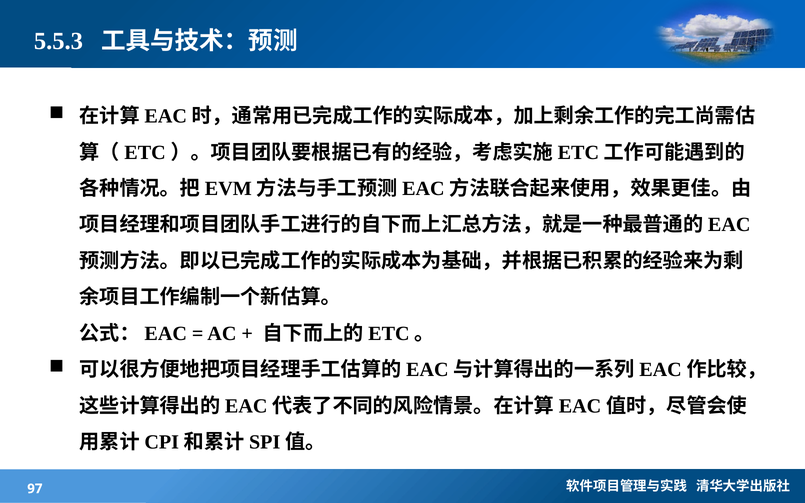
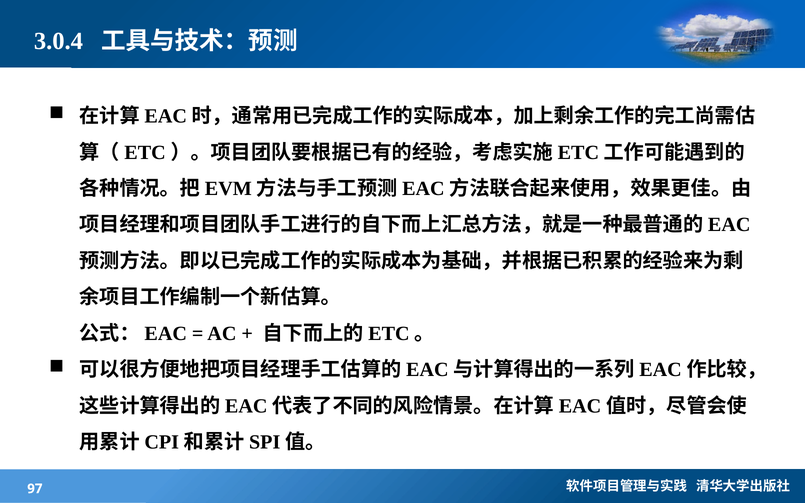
5.5.3: 5.5.3 -> 3.0.4 (58, 41)
